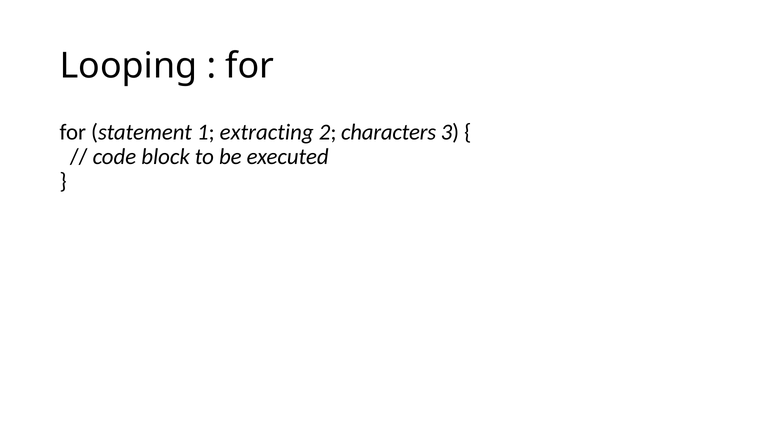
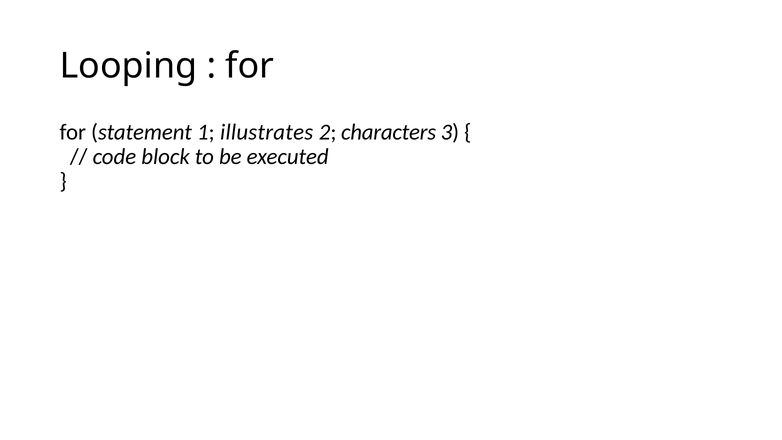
extracting: extracting -> illustrates (267, 132)
